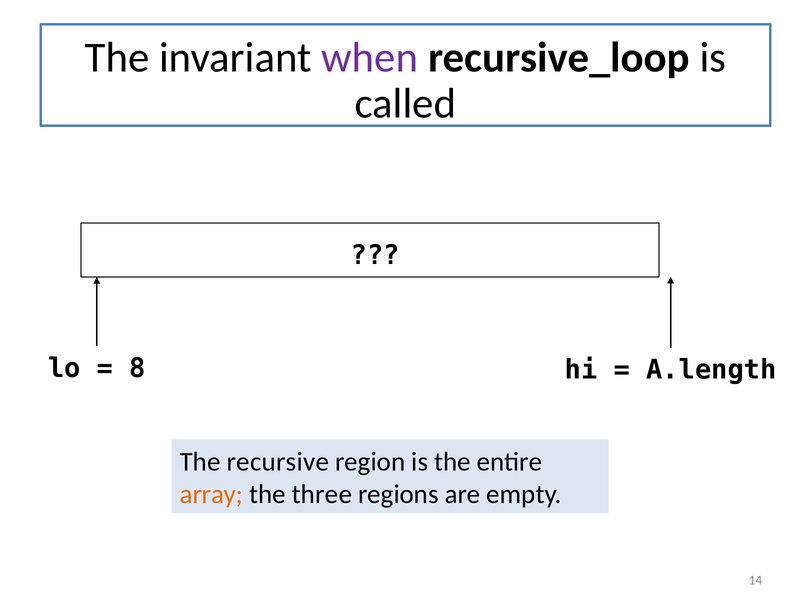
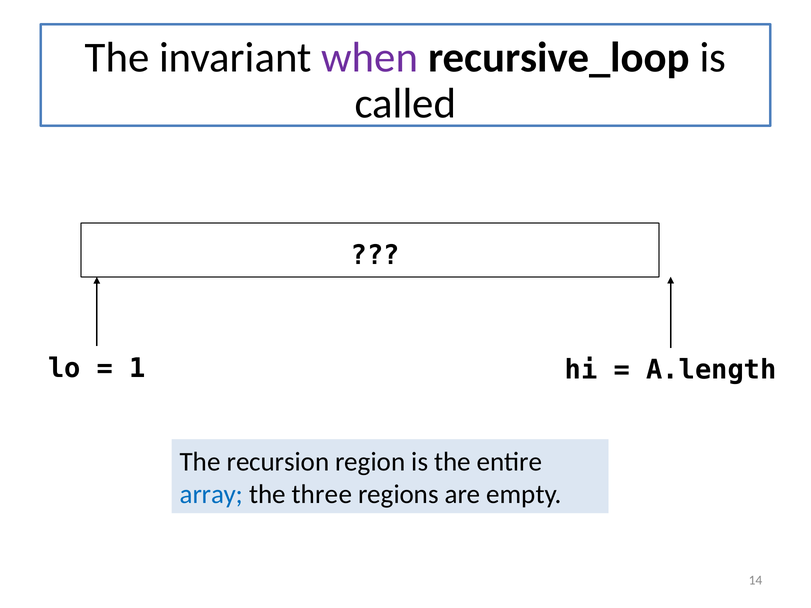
8: 8 -> 1 (138, 368)
recursive: recursive -> recursion (278, 462)
array colour: orange -> blue (211, 495)
